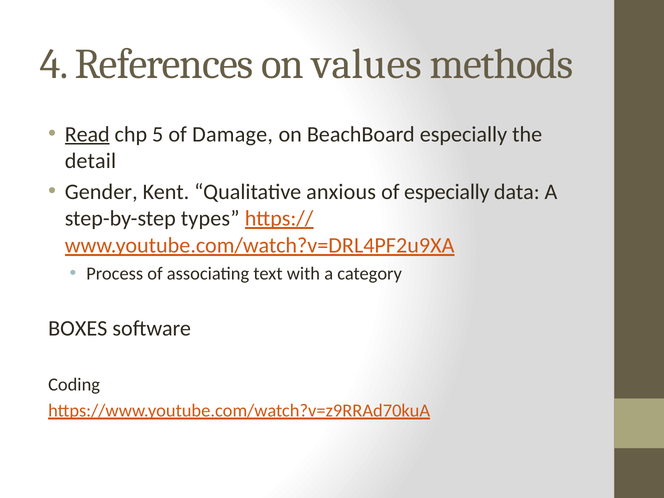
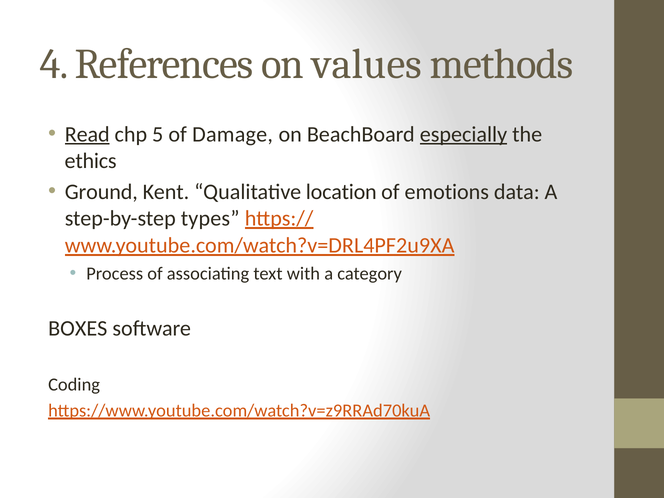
especially underline: none -> present (463, 134)
detail: detail -> ethics (91, 161)
Gender: Gender -> Ground (101, 192)
anxious: anxious -> location (341, 192)
of especially: especially -> emotions (447, 192)
